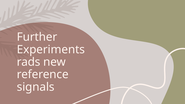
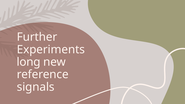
rads: rads -> long (29, 62)
